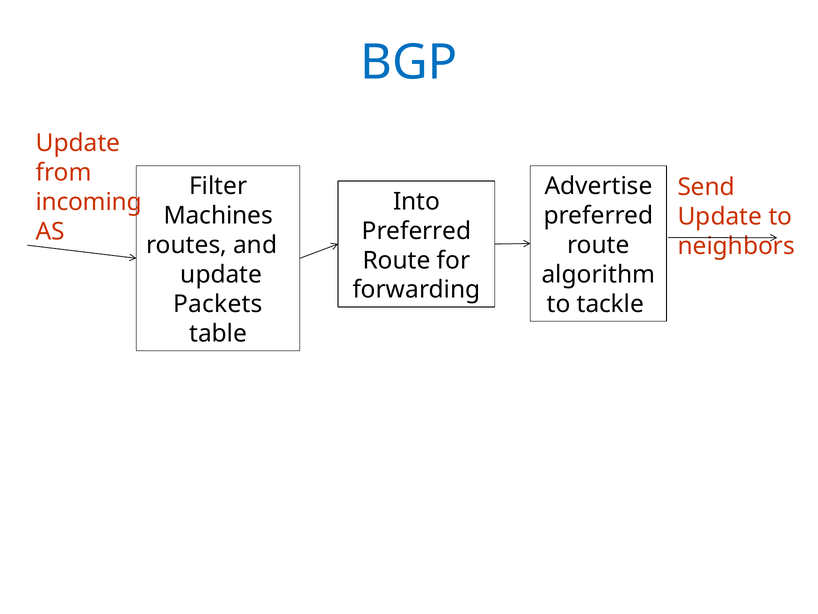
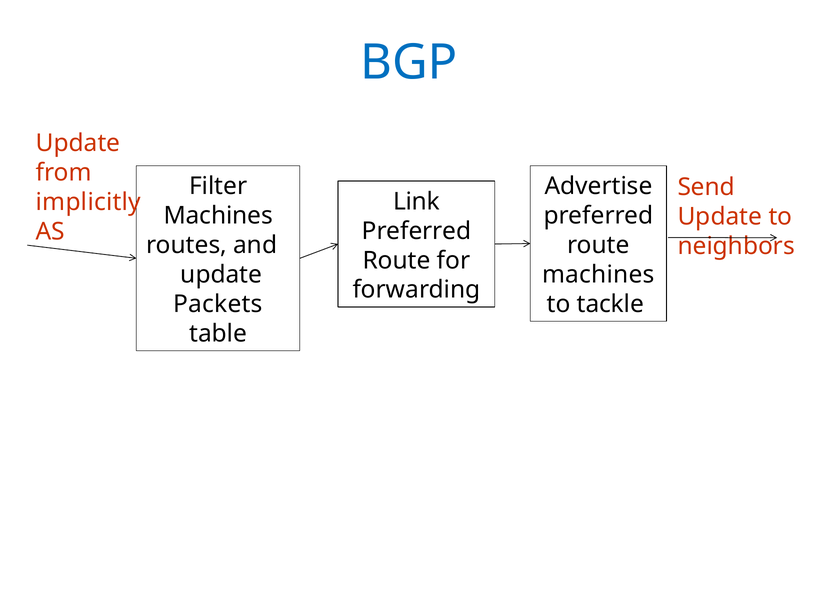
Into: Into -> Link (417, 201)
incoming: incoming -> implicitly (88, 202)
algorithm: algorithm -> machines (598, 274)
